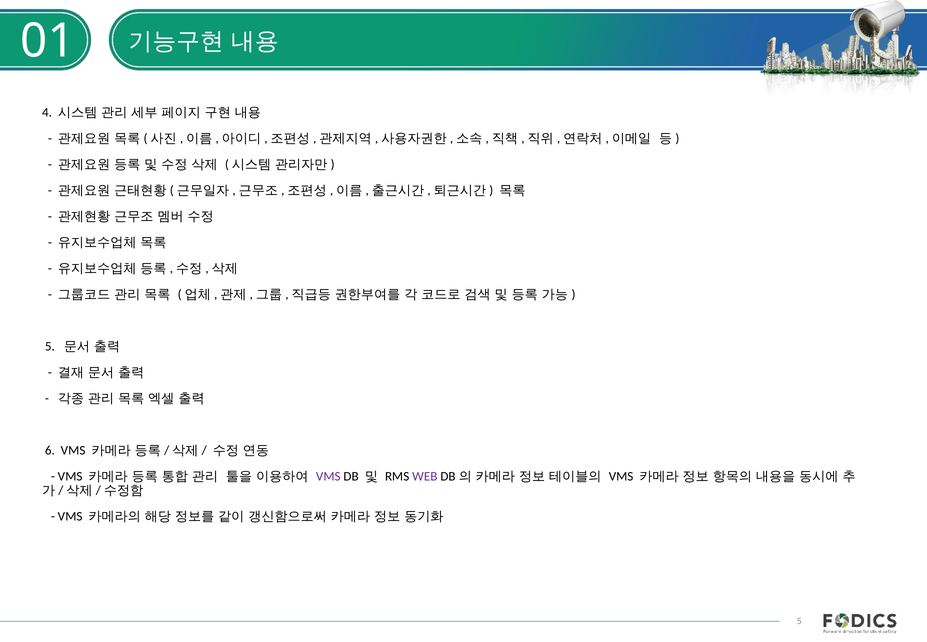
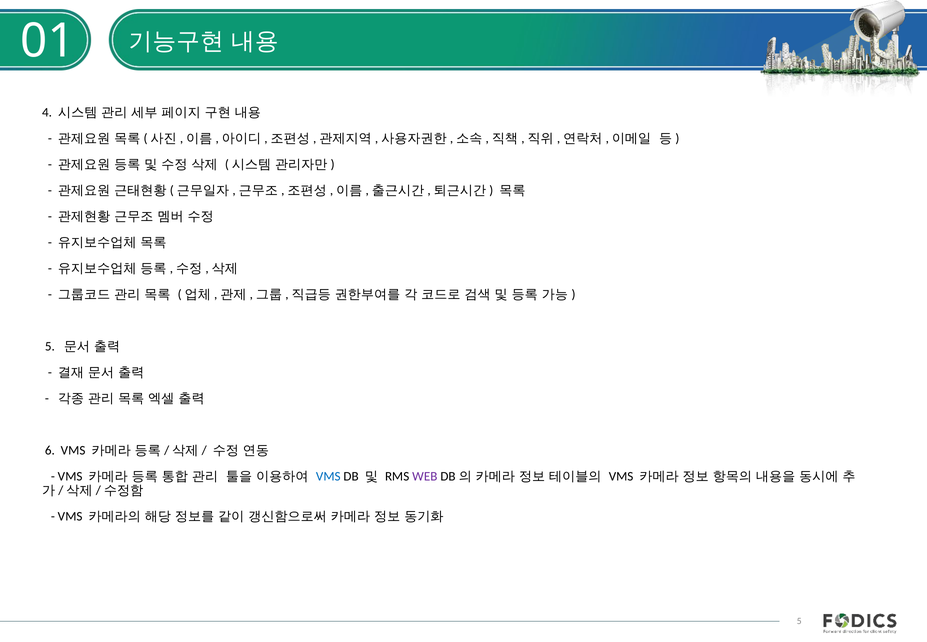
VMS colour: purple -> blue (328, 476)
